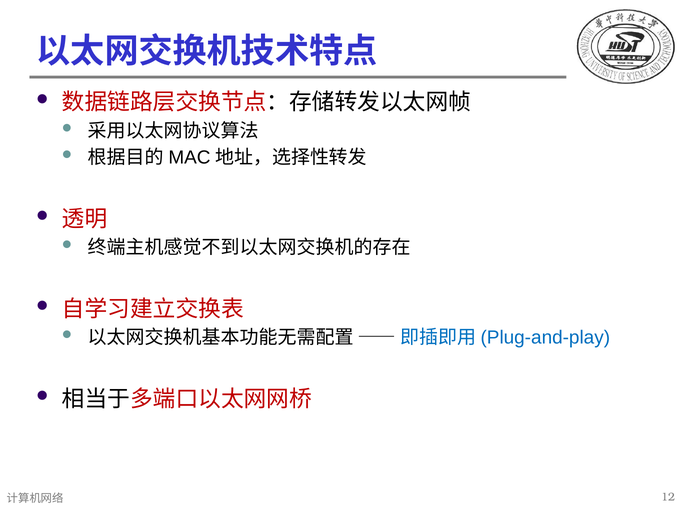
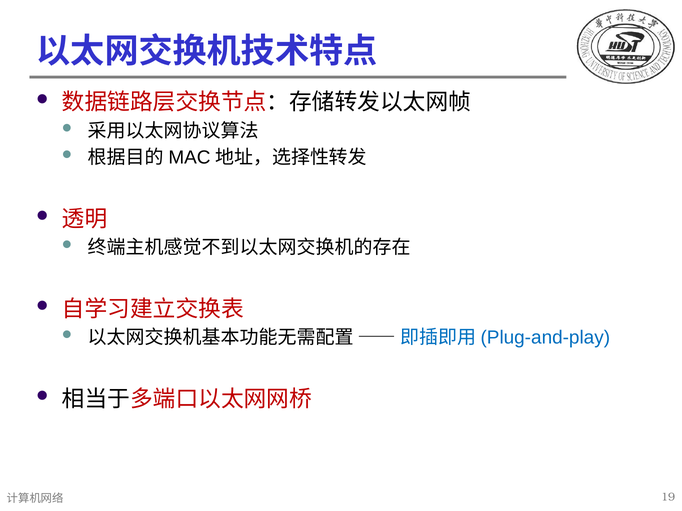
12: 12 -> 19 (668, 498)
